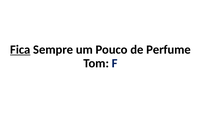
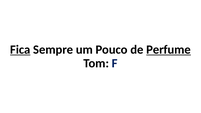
Perfume underline: none -> present (169, 50)
